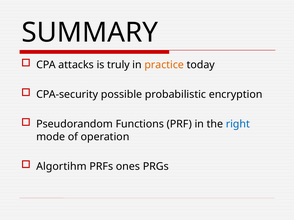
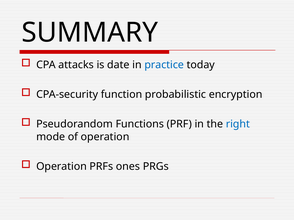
truly: truly -> date (118, 65)
practice colour: orange -> blue (164, 65)
possible: possible -> function (122, 95)
Algortihm: Algortihm -> Operation (62, 167)
